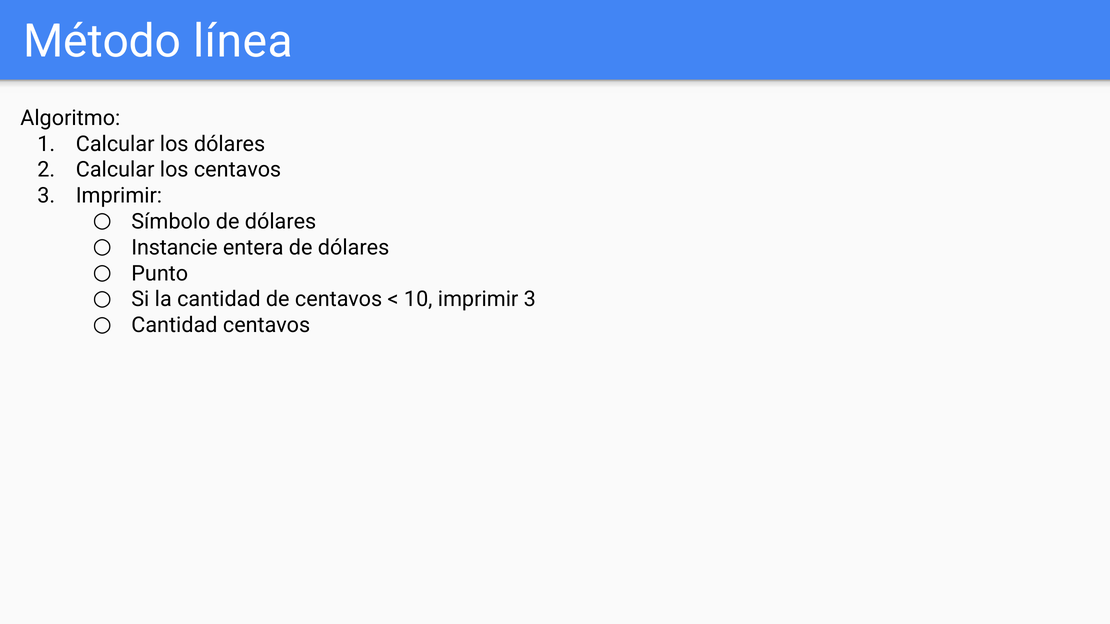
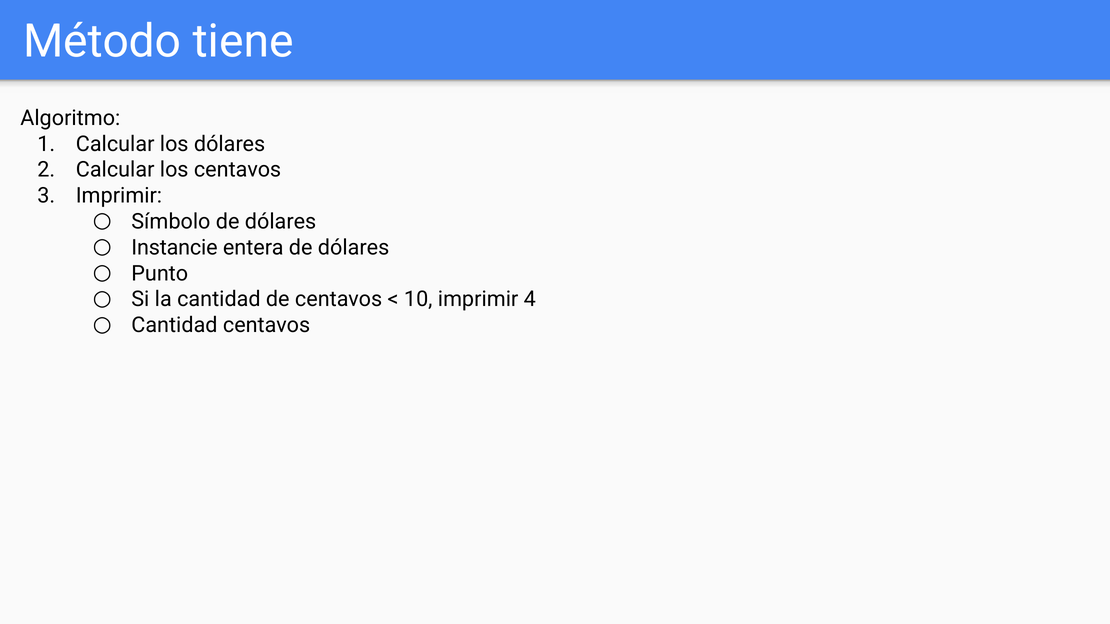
línea: línea -> tiene (243, 42)
imprimir 3: 3 -> 4 (530, 299)
